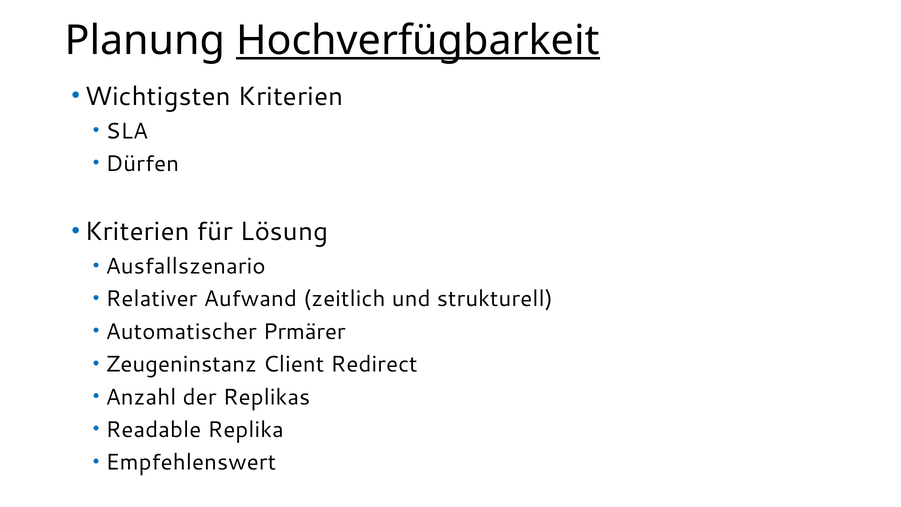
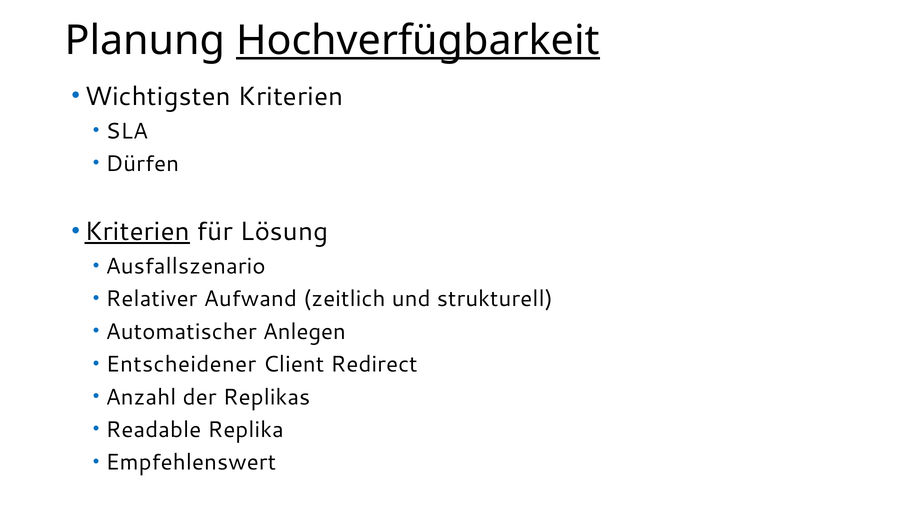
Kriterien underline: none -> present (137, 232)
Prmärer: Prmärer -> Anlegen (304, 332)
Zeugeninstanz: Zeugeninstanz -> Entscheidener (181, 364)
